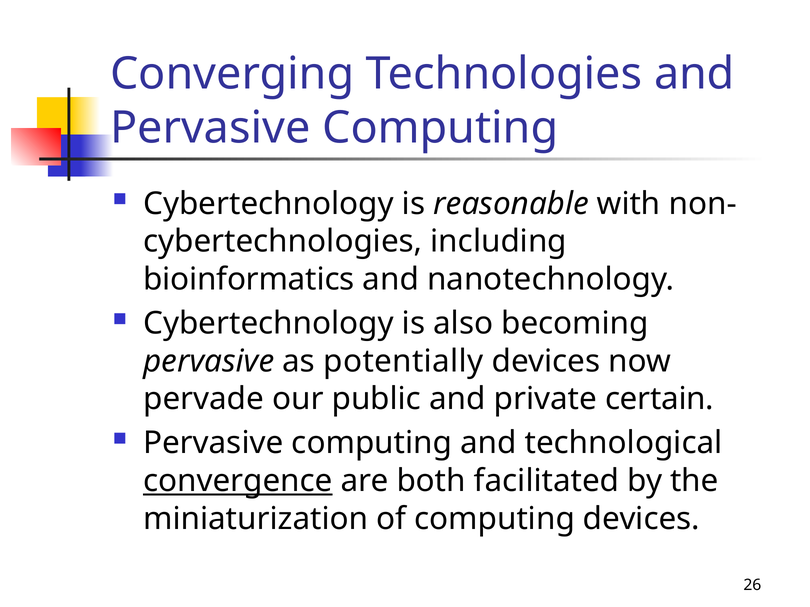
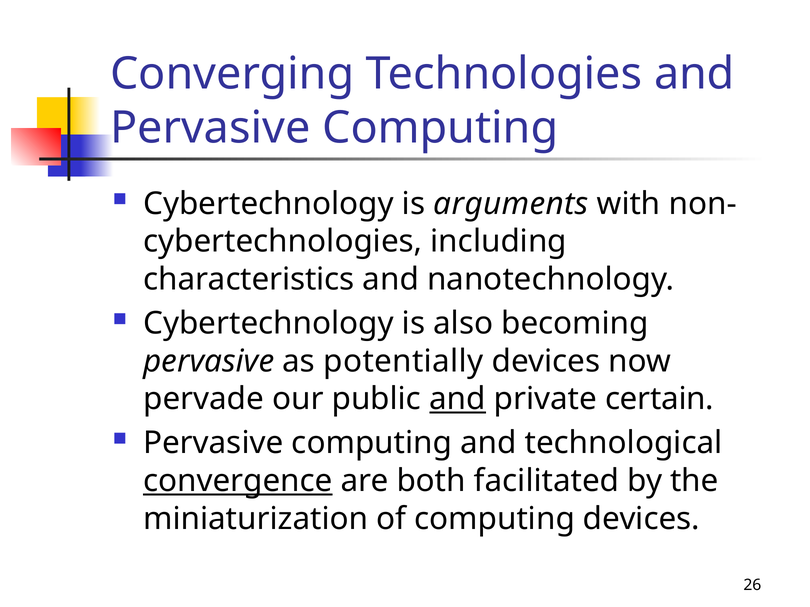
reasonable: reasonable -> arguments (511, 204)
bioinformatics: bioinformatics -> characteristics (249, 280)
and underline: none -> present (458, 399)
